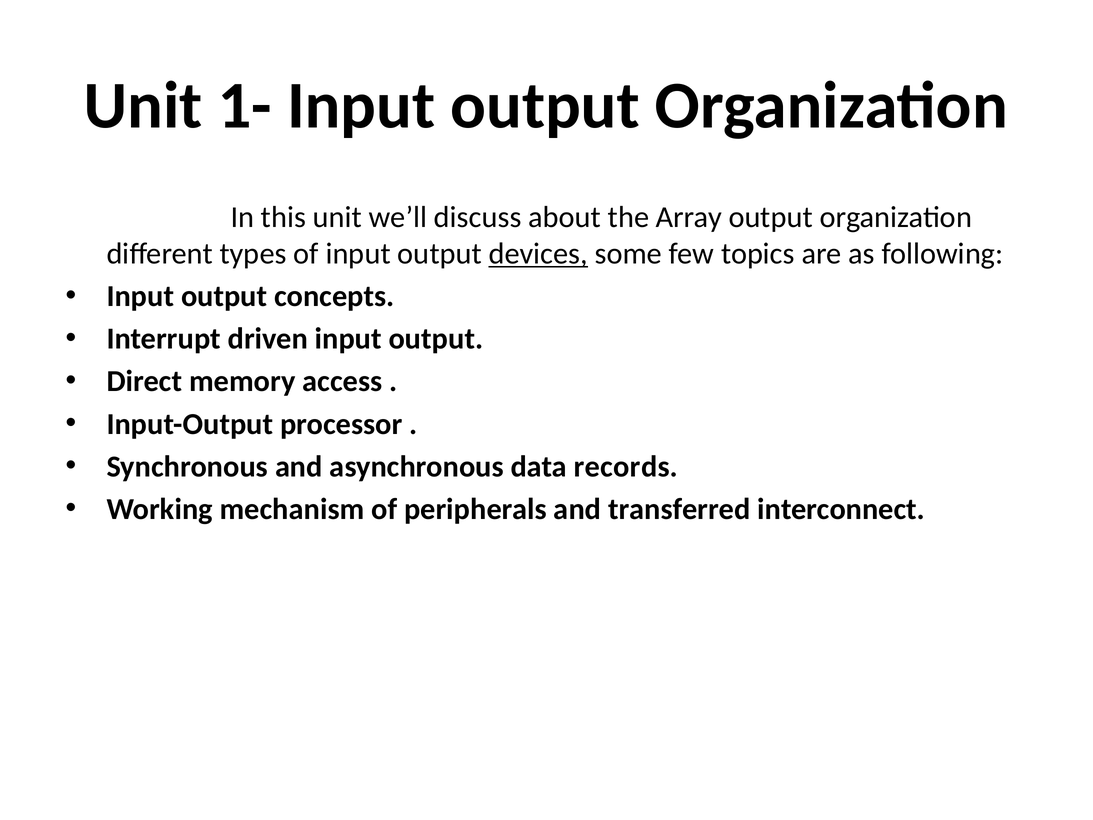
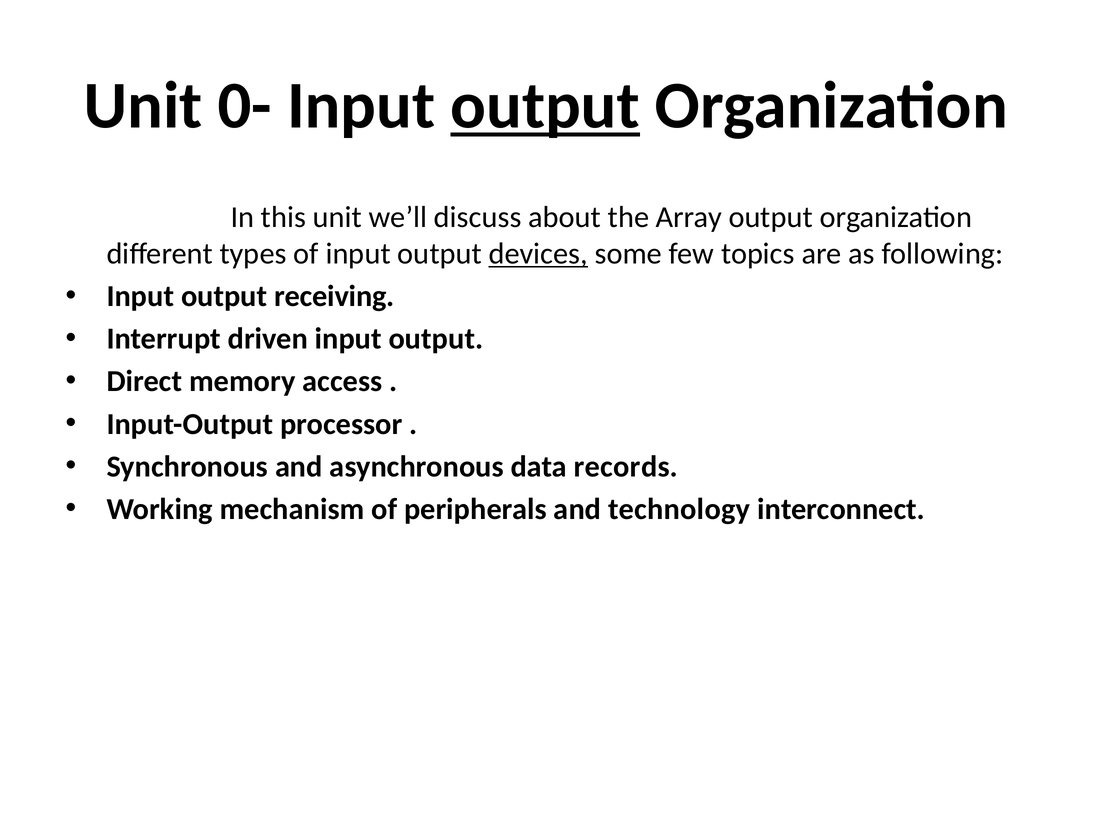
1-: 1- -> 0- (245, 106)
output underline: none -> present (545, 106)
concepts: concepts -> receiving (334, 296)
transferred: transferred -> technology (679, 509)
